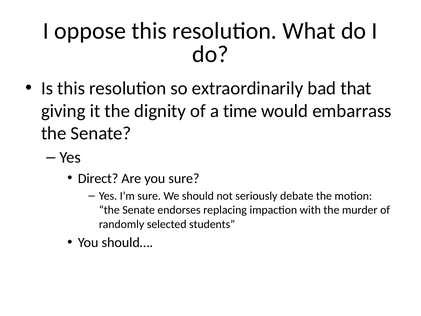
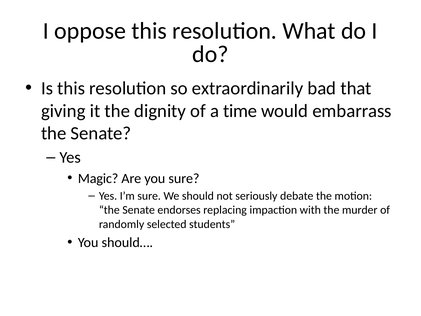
Direct: Direct -> Magic (98, 178)
